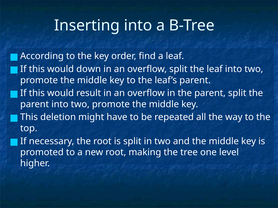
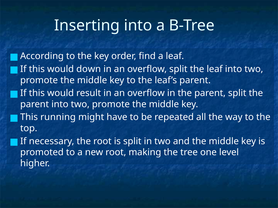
deletion: deletion -> running (58, 117)
